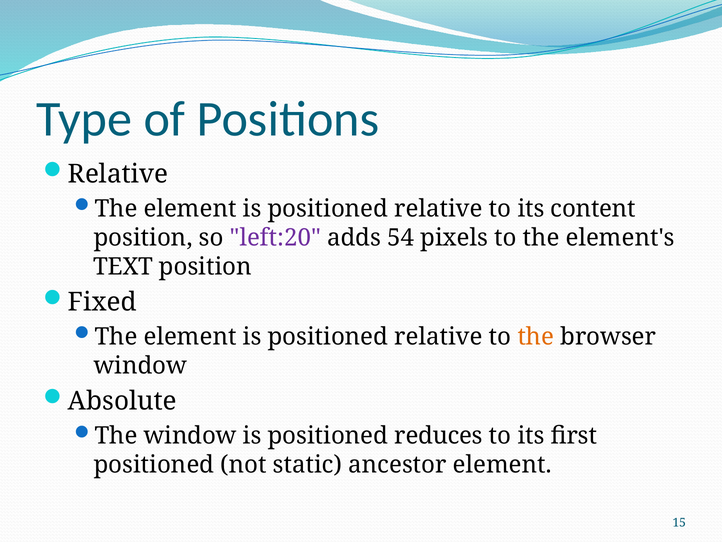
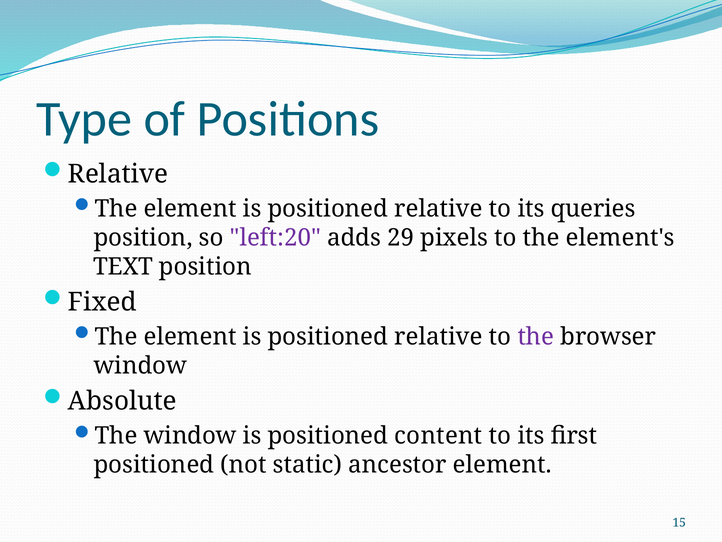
content: content -> queries (593, 209)
54: 54 -> 29 (401, 237)
the colour: orange -> purple (536, 336)
reduces: reduces -> content (438, 436)
